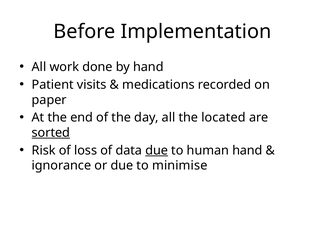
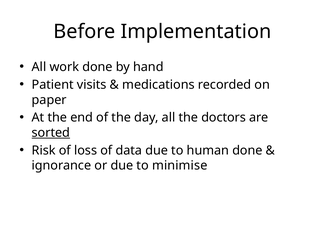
located: located -> doctors (224, 117)
due underline: present -> none (157, 150)
human hand: hand -> done (247, 150)
